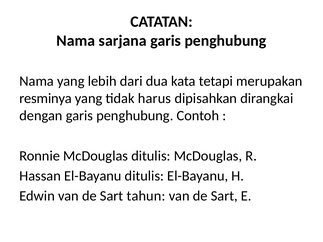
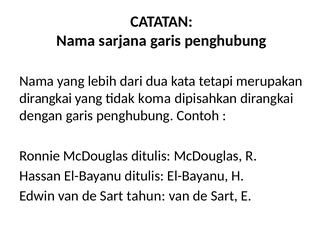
resminya: resminya -> dirangkai (46, 98)
harus: harus -> koma (155, 98)
